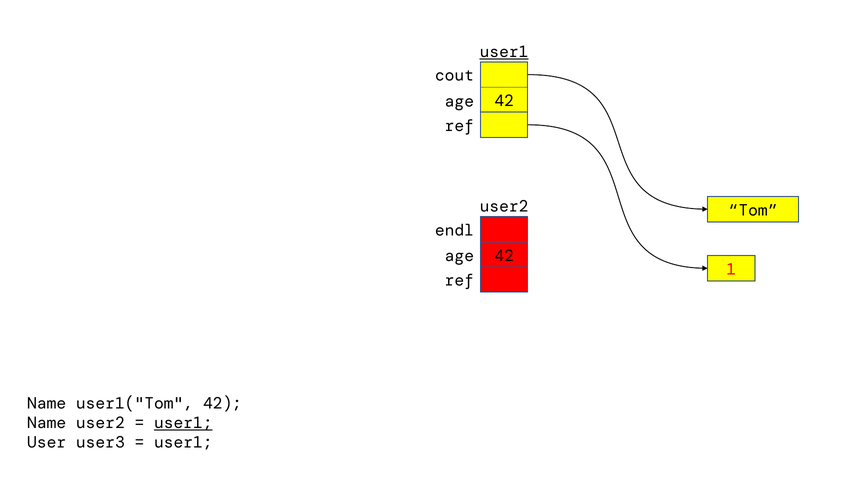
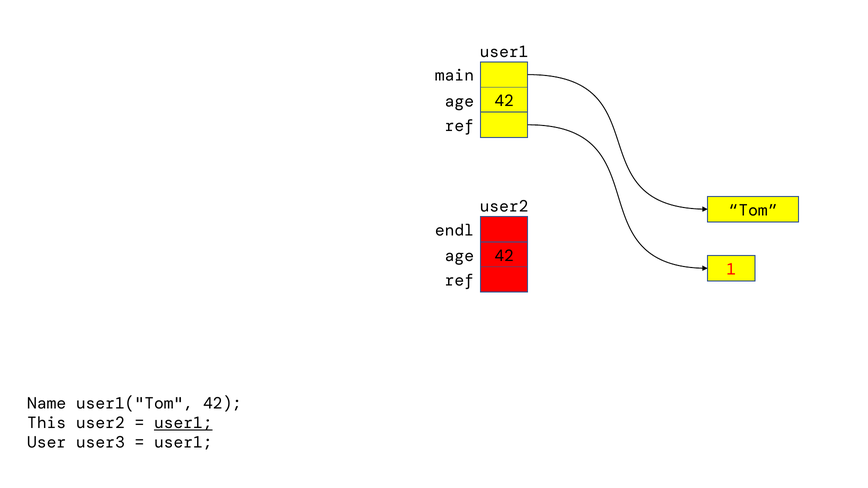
user1 underline: present -> none (504, 52)
cout: cout -> main (454, 76)
Name: Name -> This (47, 423)
